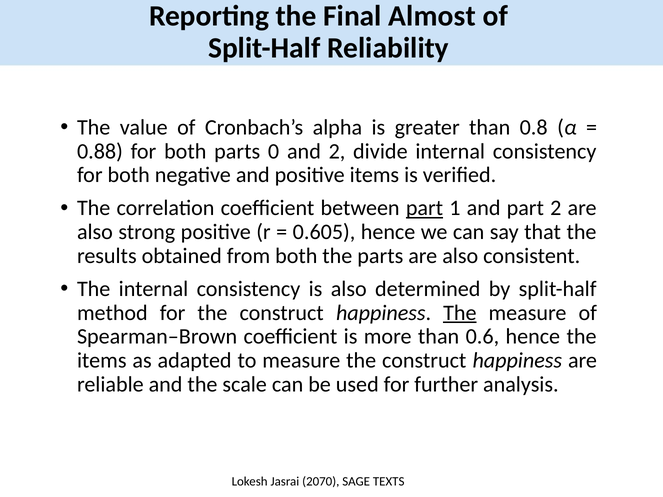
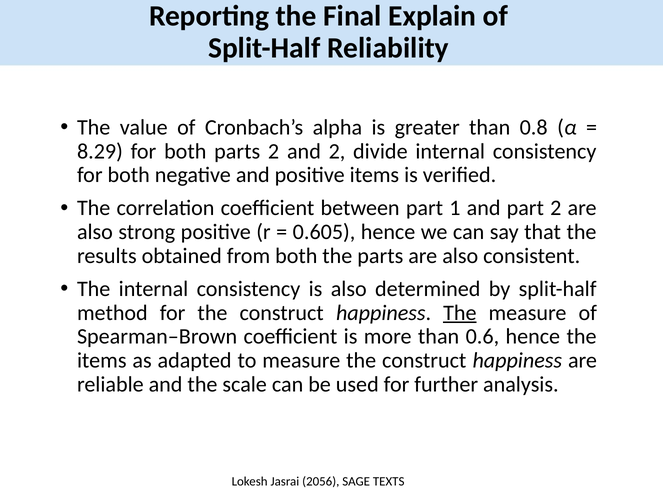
Almost: Almost -> Explain (432, 16)
0.88: 0.88 -> 8.29 (100, 151)
parts 0: 0 -> 2 (274, 151)
part underline: present -> none (424, 208)
2070: 2070 -> 2056 (321, 482)
